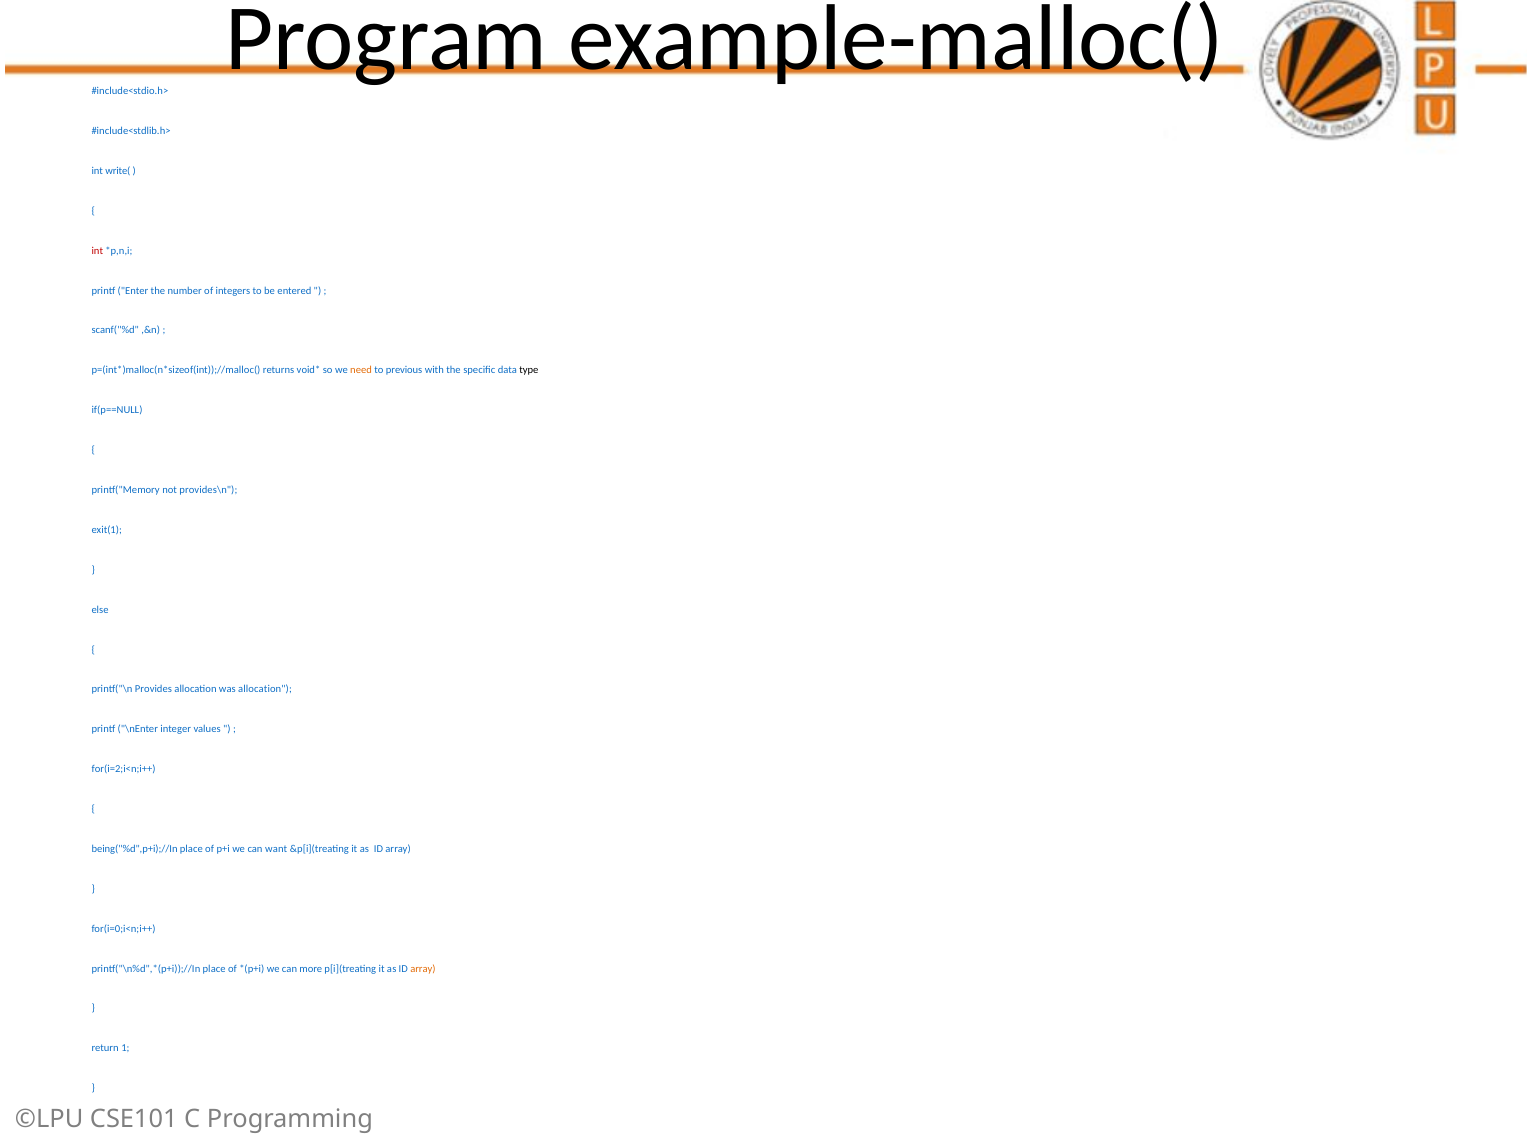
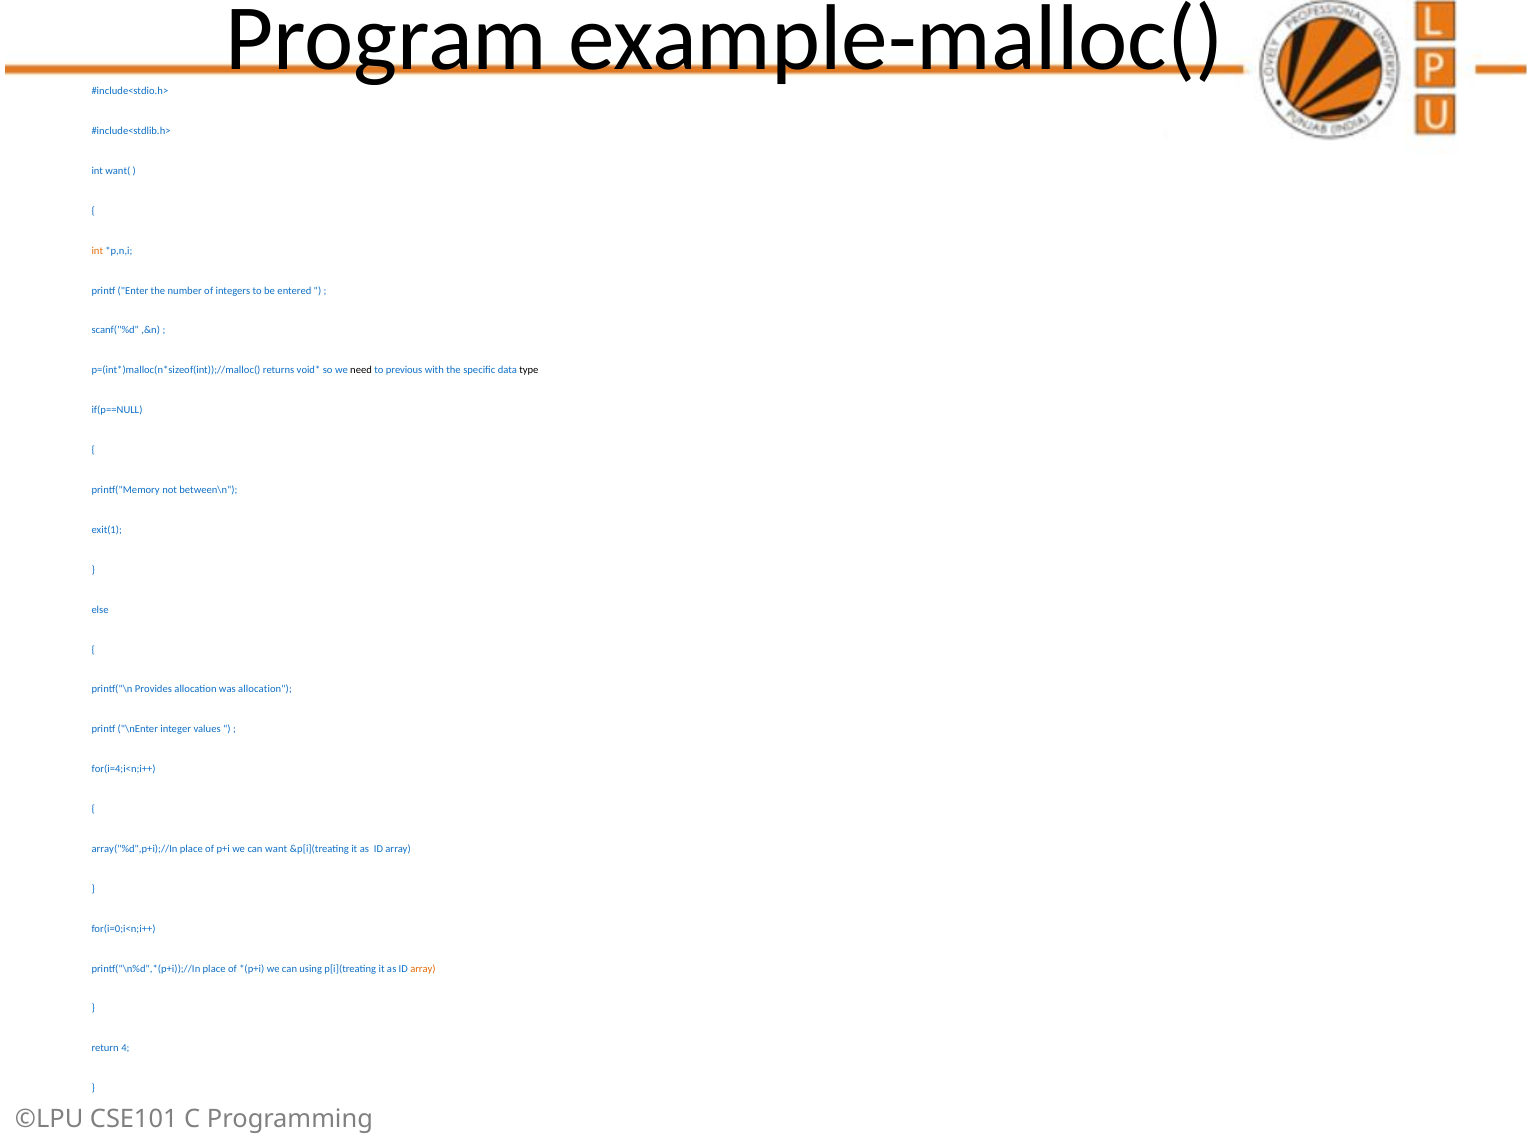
write(: write( -> want( (118, 171)
int colour: red -> orange (97, 251)
need colour: orange -> black (361, 370)
provides\n: provides\n -> between\n (208, 490)
for(i=2;i<n;i++: for(i=2;i<n;i++ -> for(i=4;i<n;i++ (124, 769)
being("%d",p+i);//In: being("%d",p+i);//In -> array("%d",p+i);//In (135, 848)
more: more -> using (311, 968)
1: 1 -> 4 (125, 1048)
